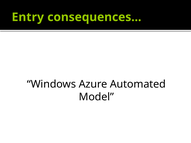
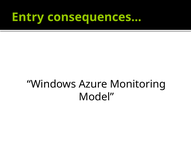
Automated: Automated -> Monitoring (138, 84)
